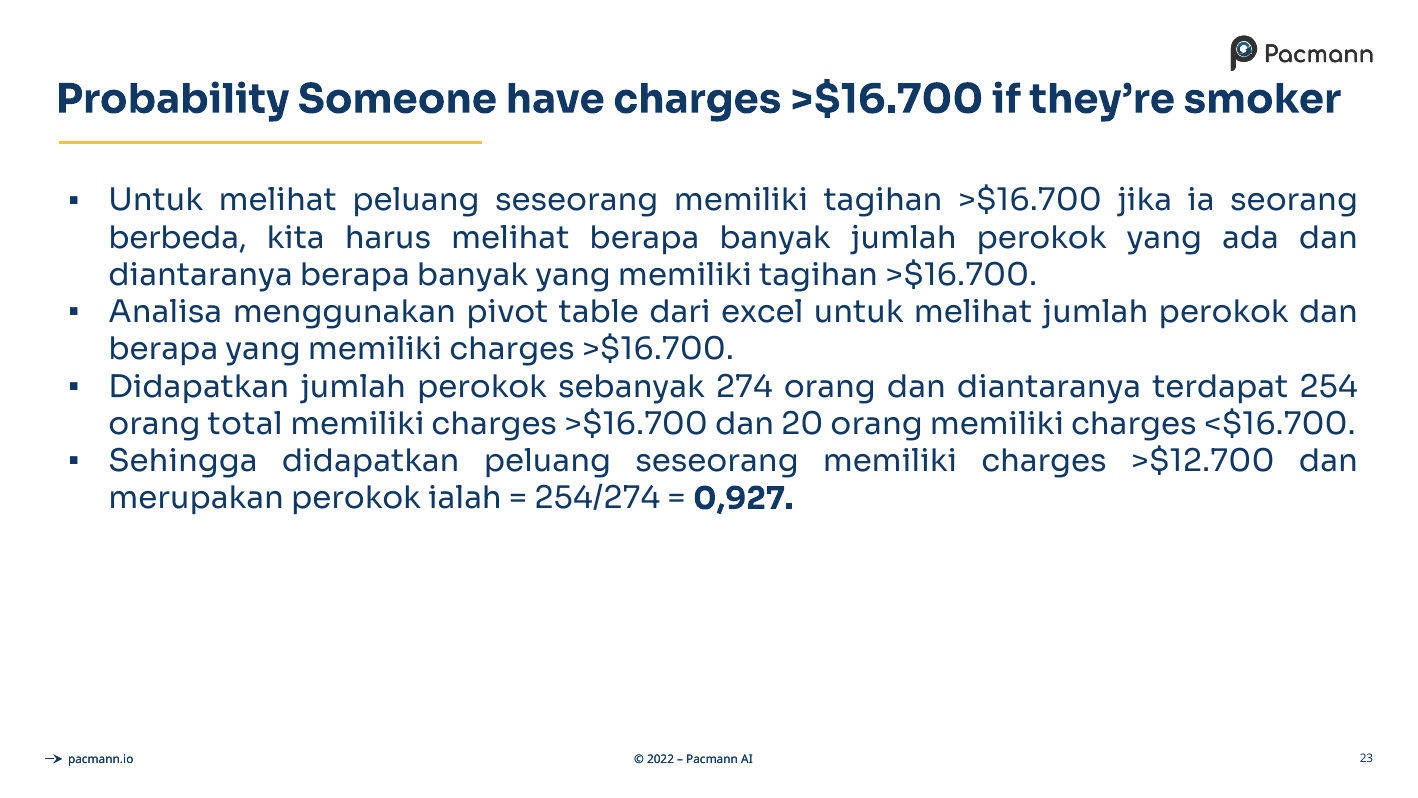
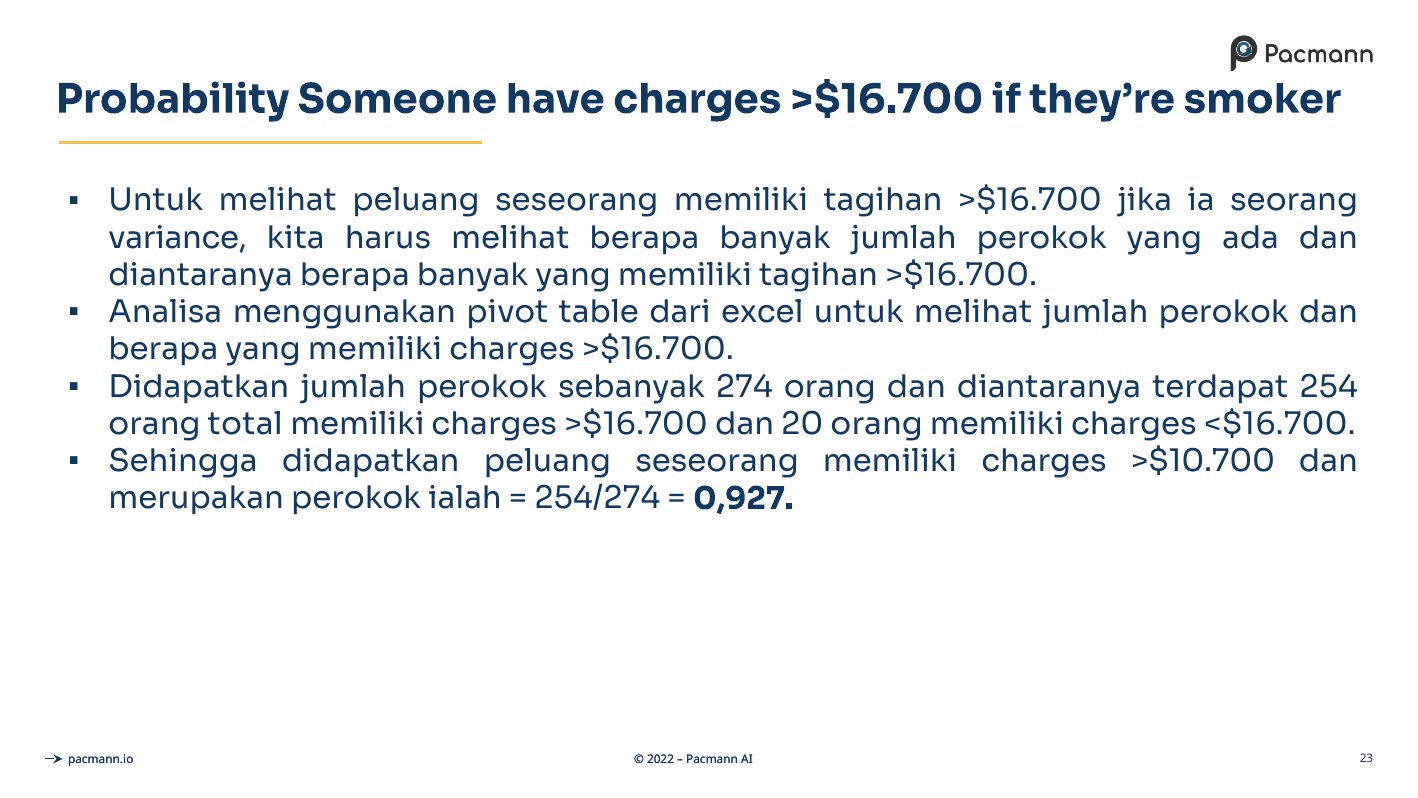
berbeda: berbeda -> variance (178, 238)
>$12.700: >$12.700 -> >$10.700 (1203, 461)
